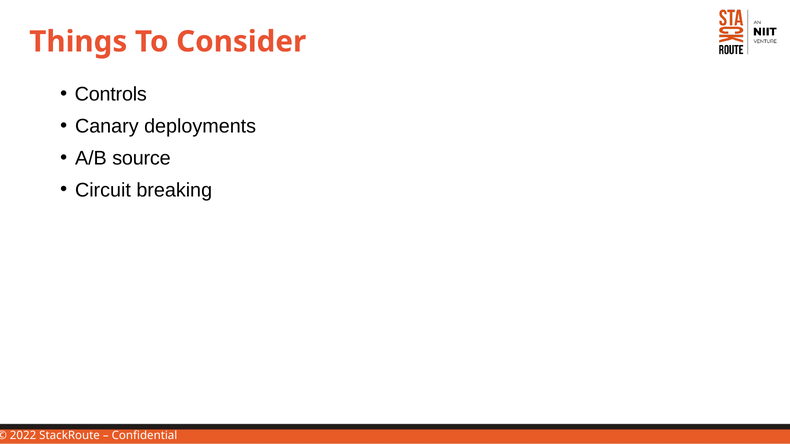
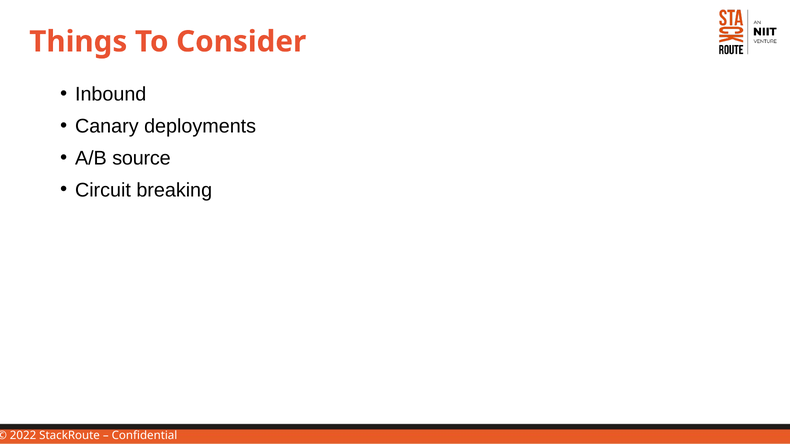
Controls: Controls -> Inbound (111, 94)
